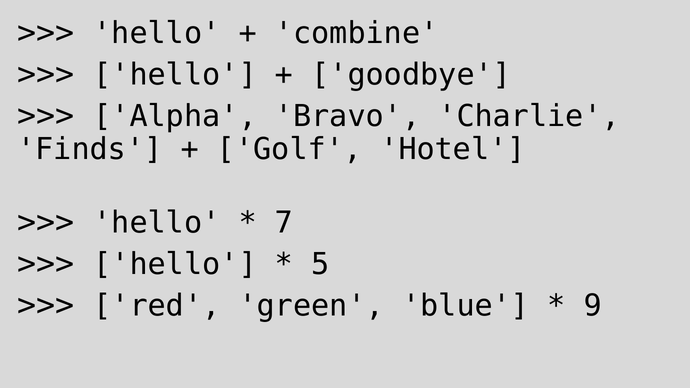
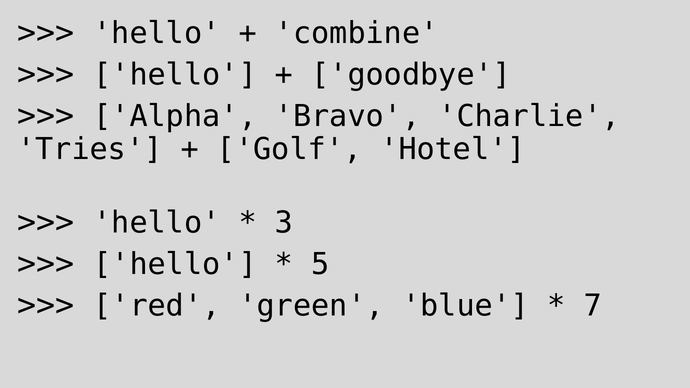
Finds: Finds -> Tries (90, 149)
7: 7 -> 3 (284, 223)
9: 9 -> 7 (593, 306)
